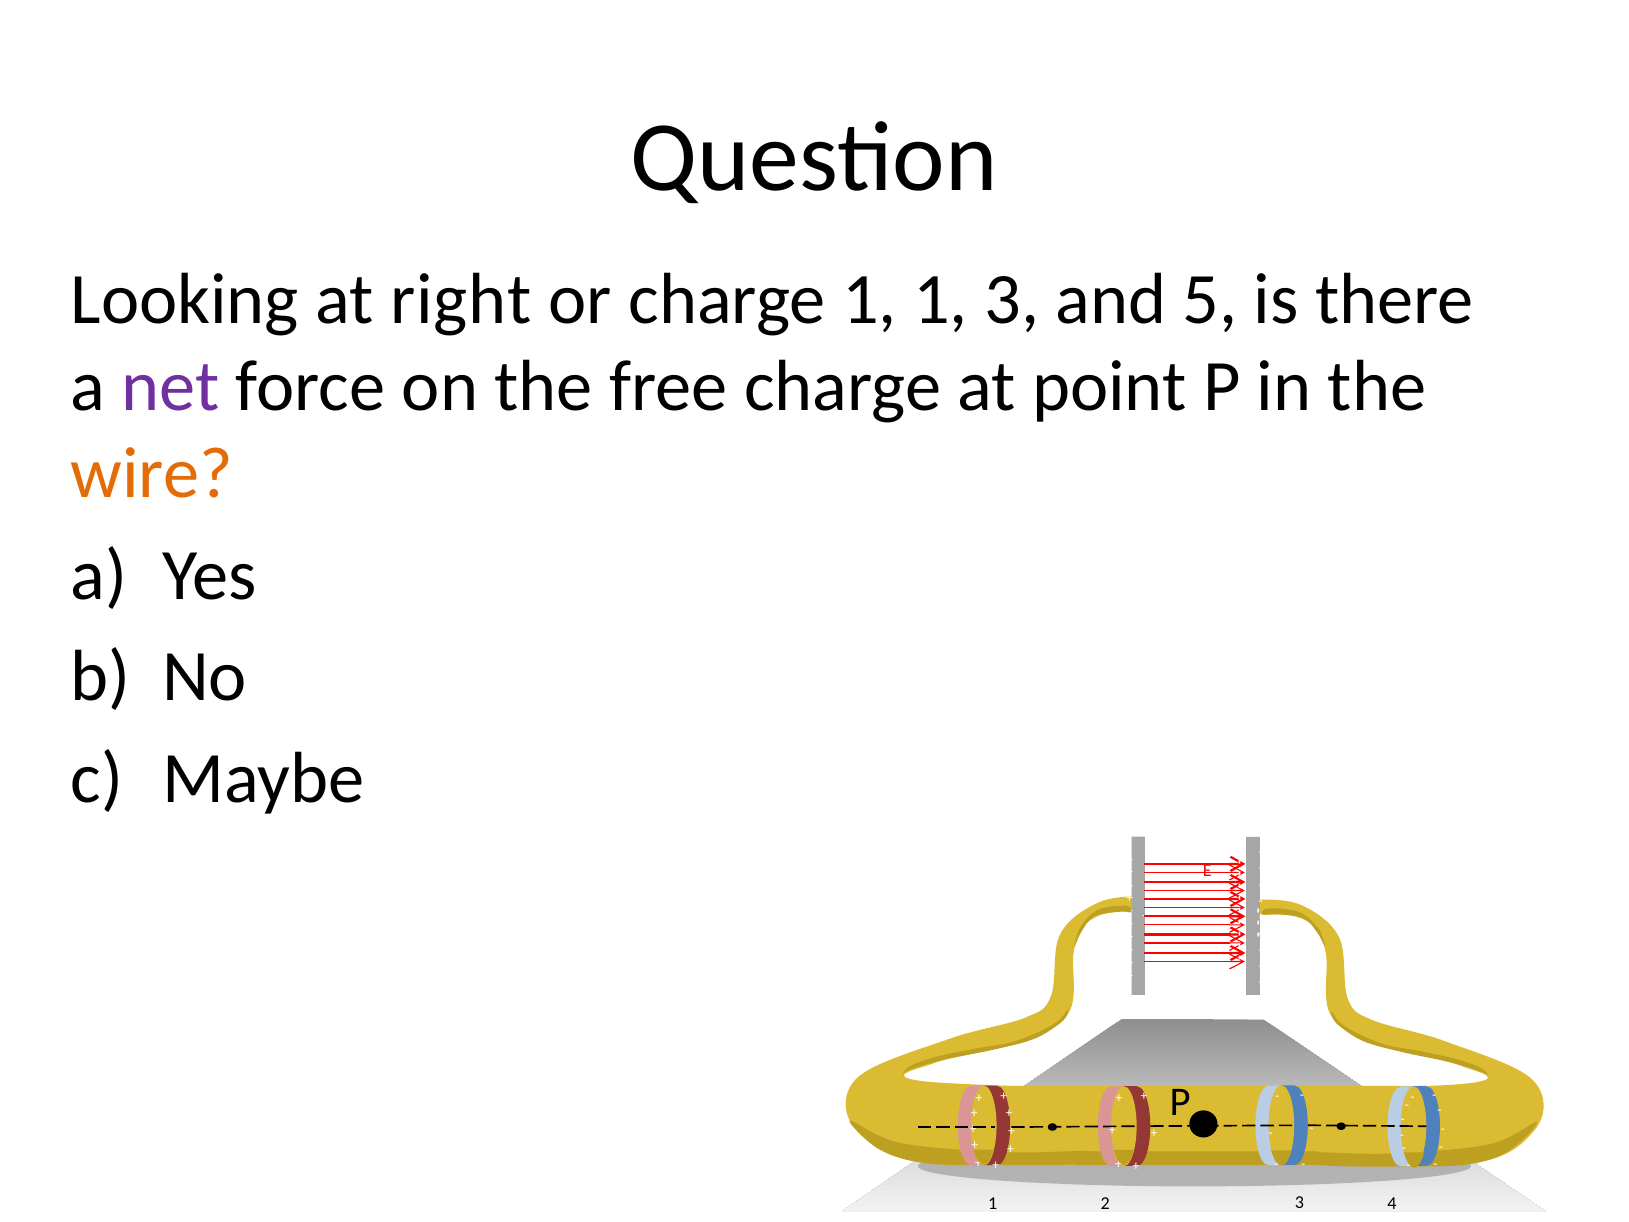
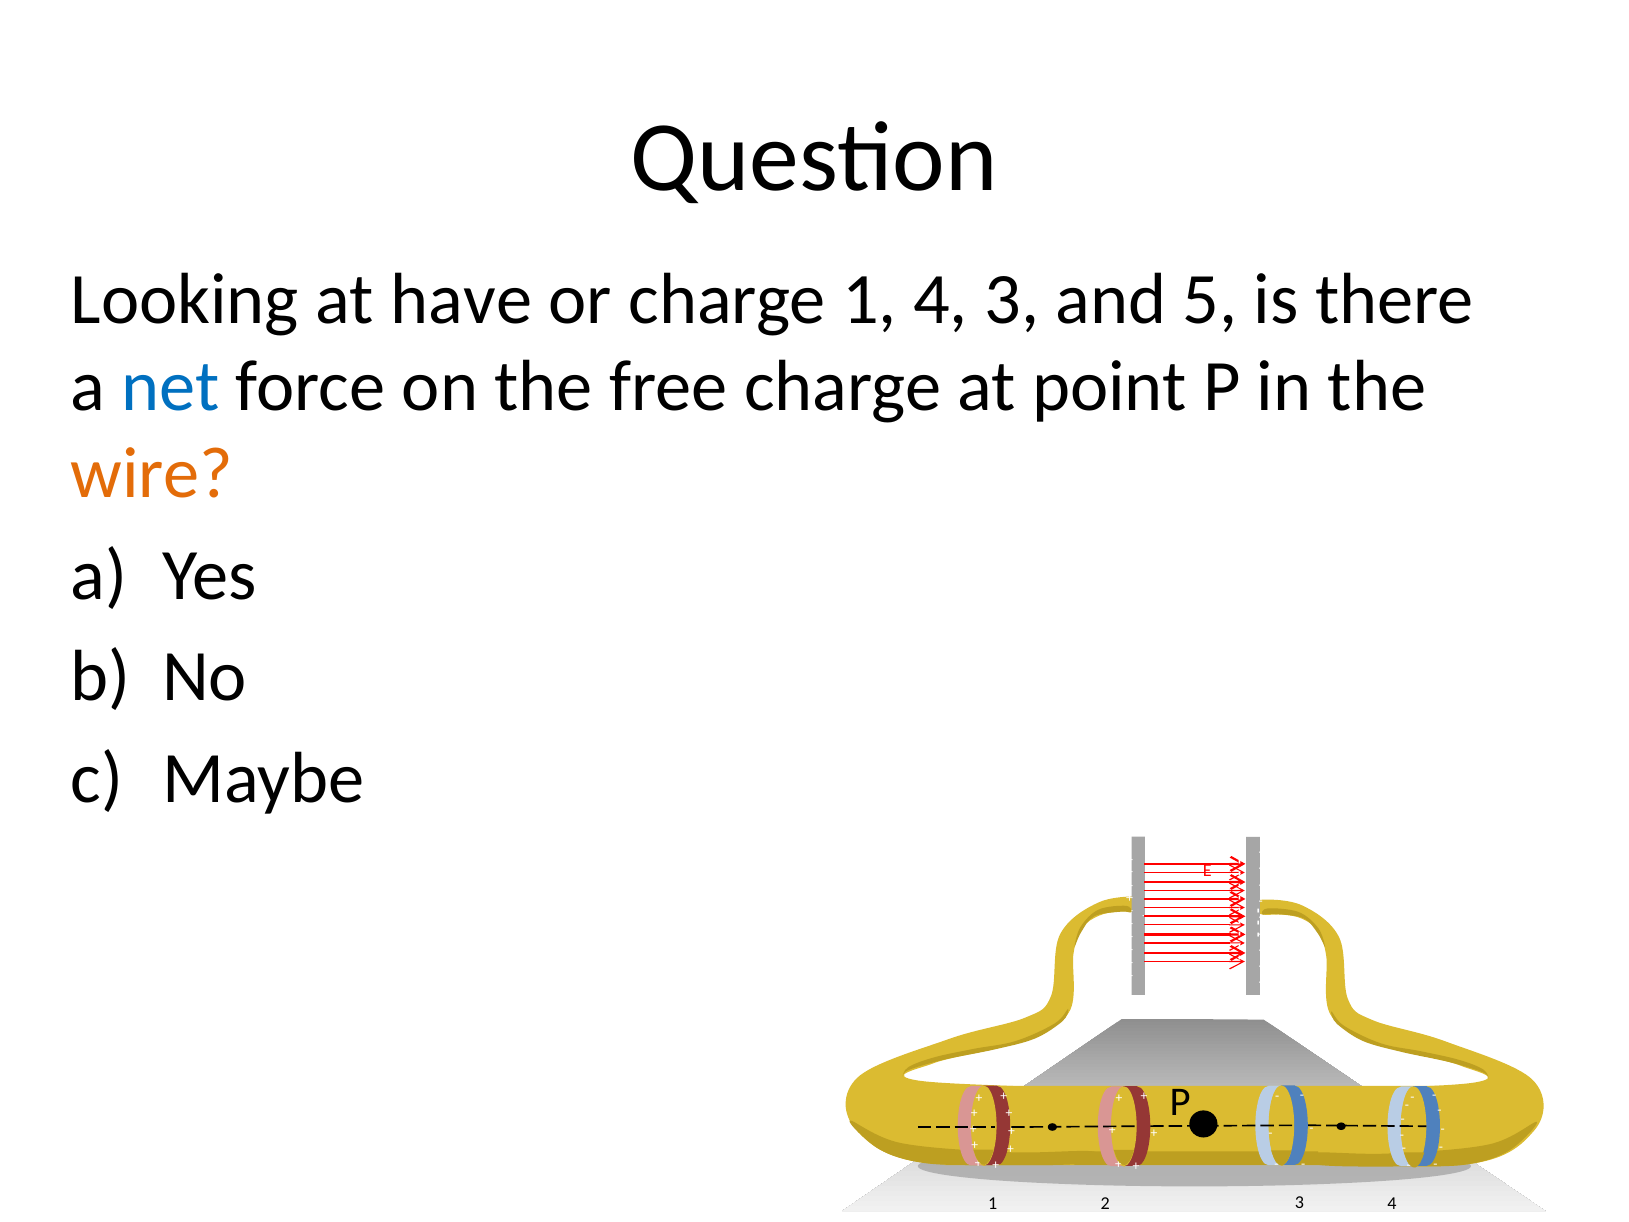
right: right -> have (461, 300)
1 1: 1 -> 4 (941, 300)
net colour: purple -> blue (171, 387)
